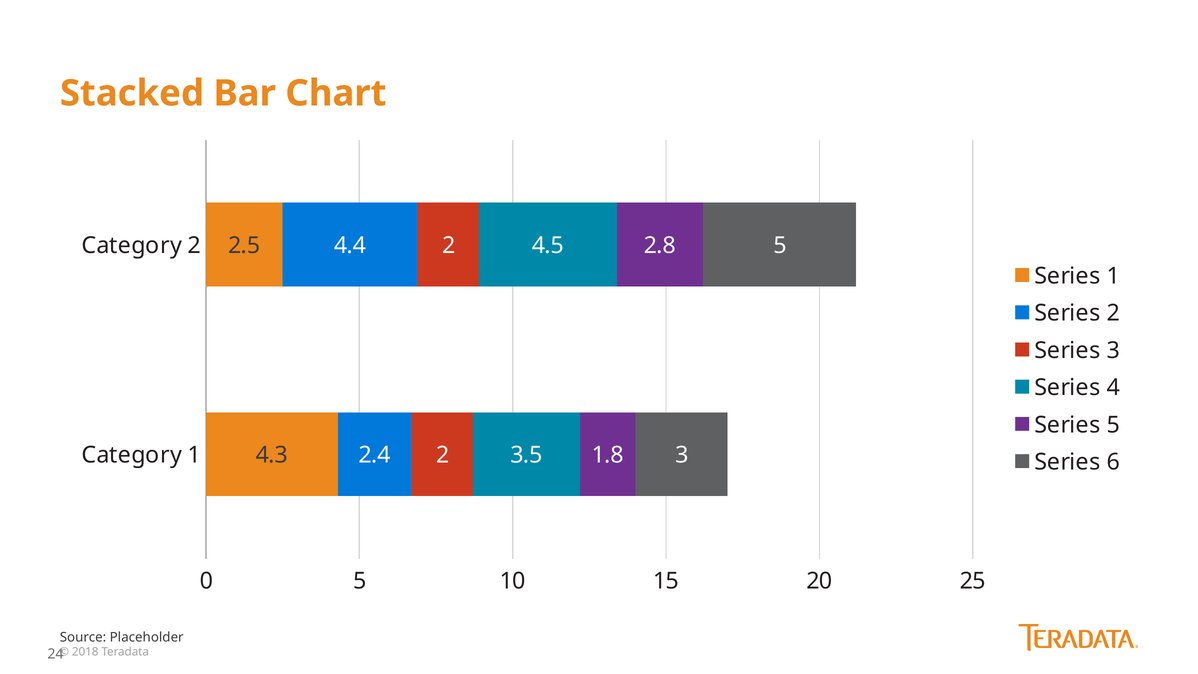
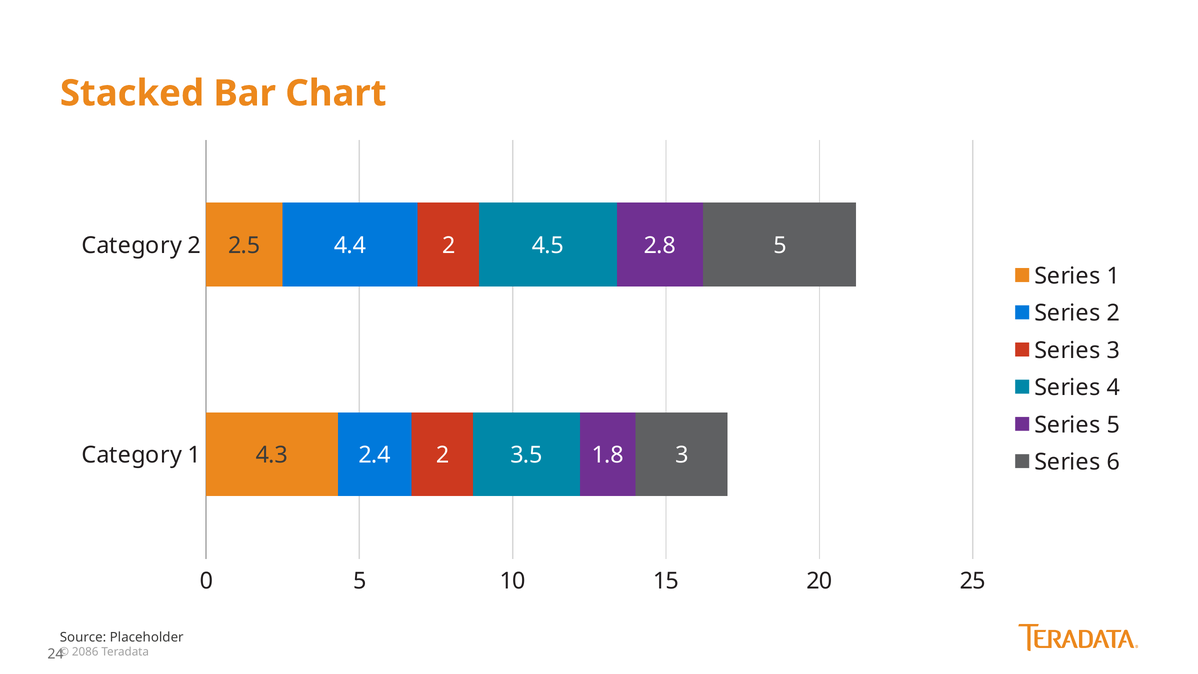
2018: 2018 -> 2086 (85, 652)
